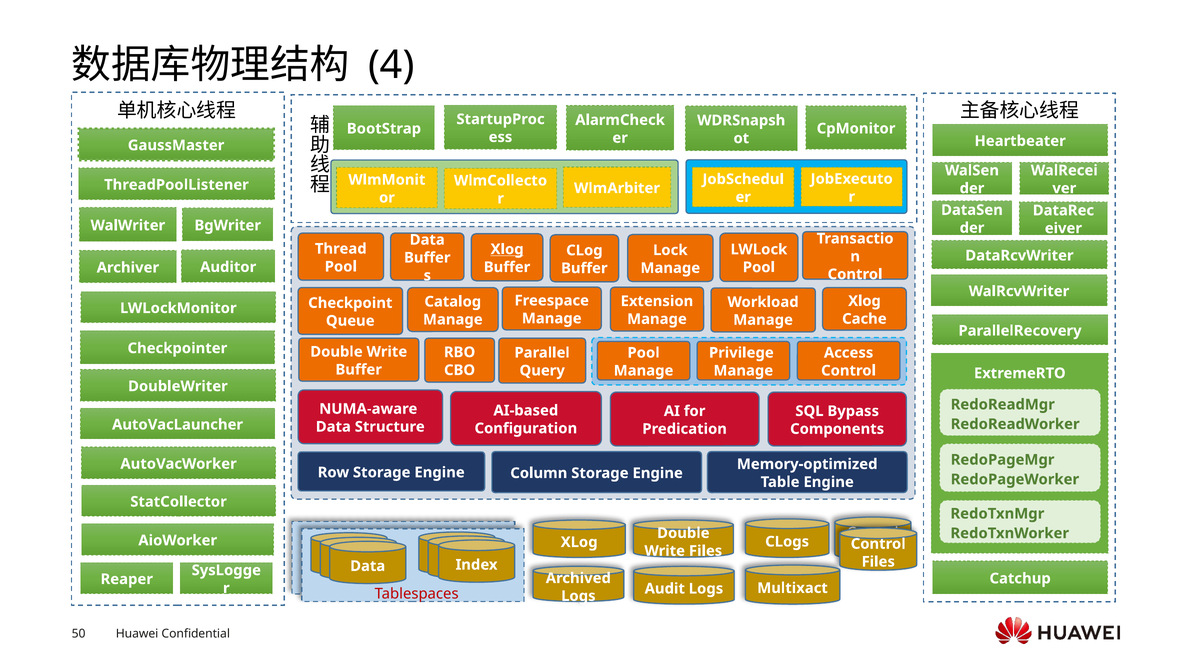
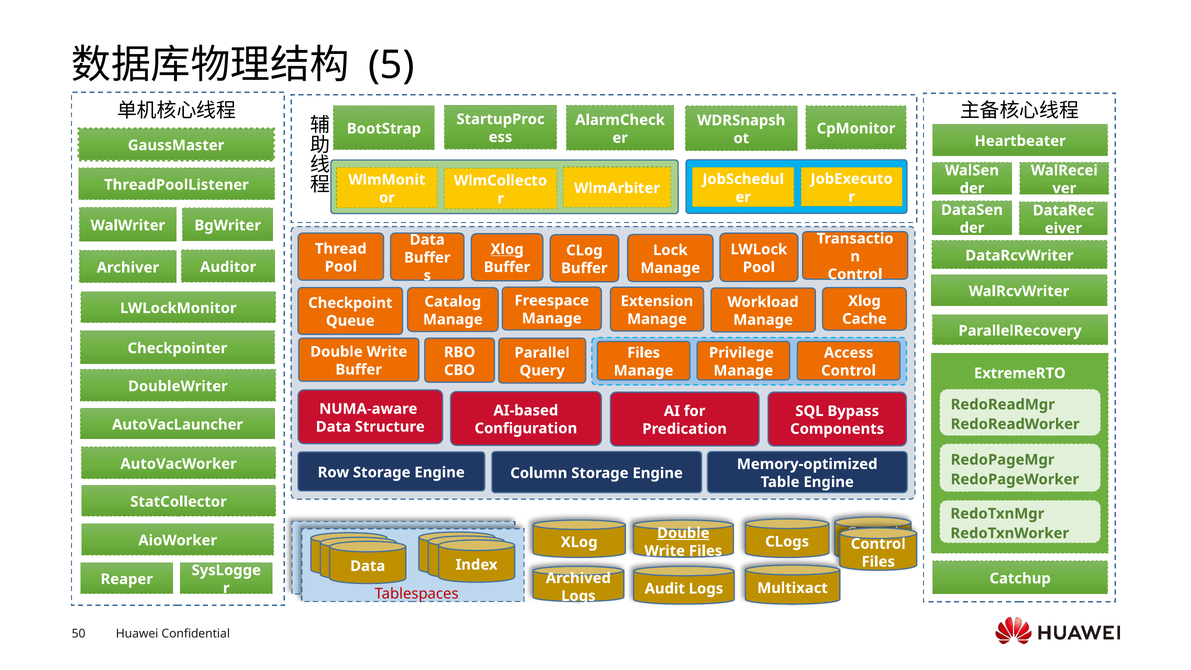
4: 4 -> 5 (391, 65)
Pool: Pool -> Files (644, 353)
Double underline: none -> present (683, 533)
